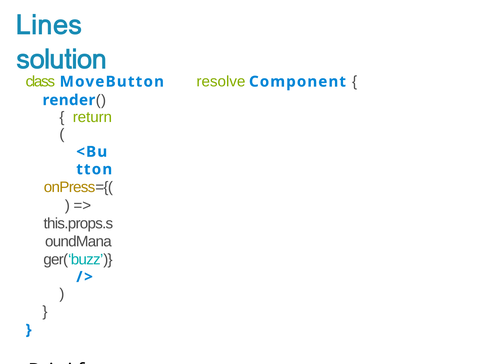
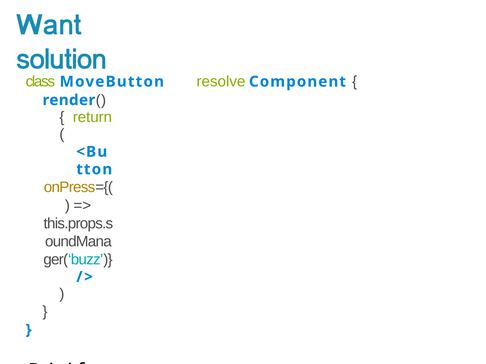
Lines: Lines -> Want (49, 25)
